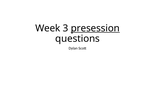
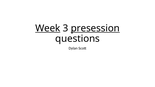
Week underline: none -> present (48, 28)
